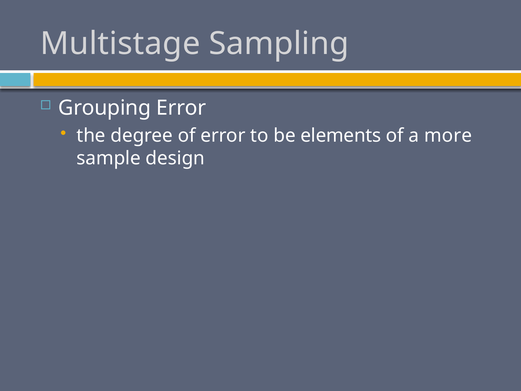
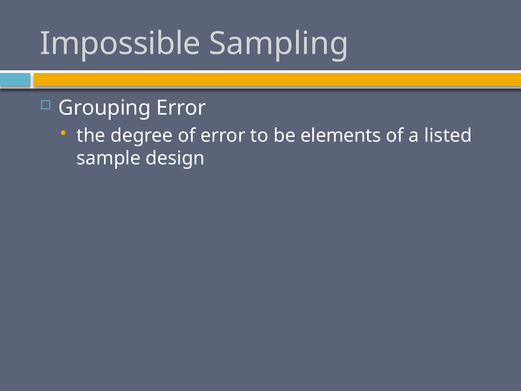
Multistage: Multistage -> Impossible (120, 43)
more: more -> listed (448, 136)
